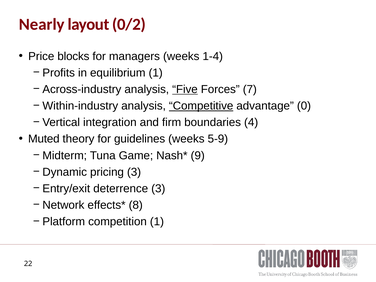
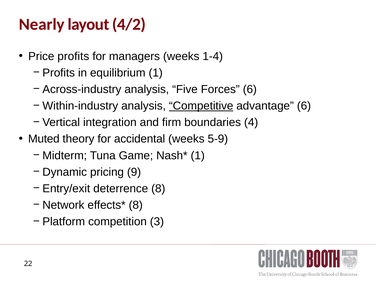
0/2: 0/2 -> 4/2 (129, 24)
blocks: blocks -> profits (73, 56)
Five underline: present -> none (185, 89)
Forces 7: 7 -> 6 (250, 89)
advantage 0: 0 -> 6 (304, 106)
guidelines: guidelines -> accidental (140, 139)
9: 9 -> 1 (198, 155)
pricing 3: 3 -> 9 (134, 172)
deterrence 3: 3 -> 8 (158, 189)
competition 1: 1 -> 3 (157, 222)
